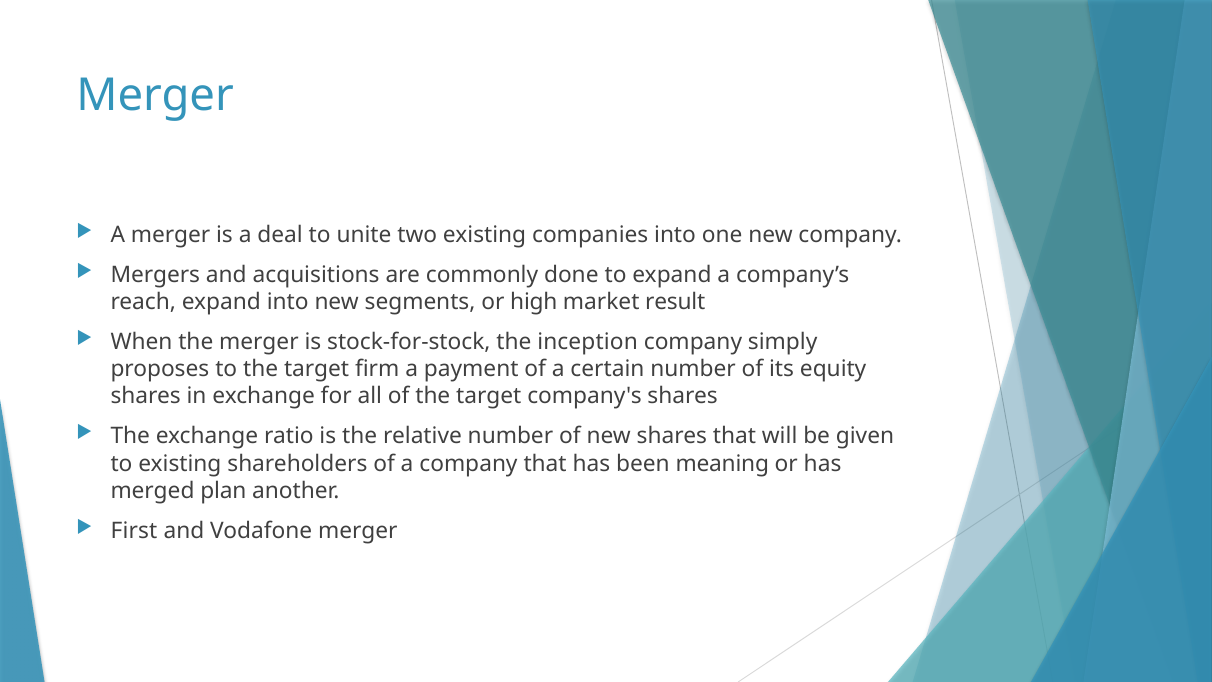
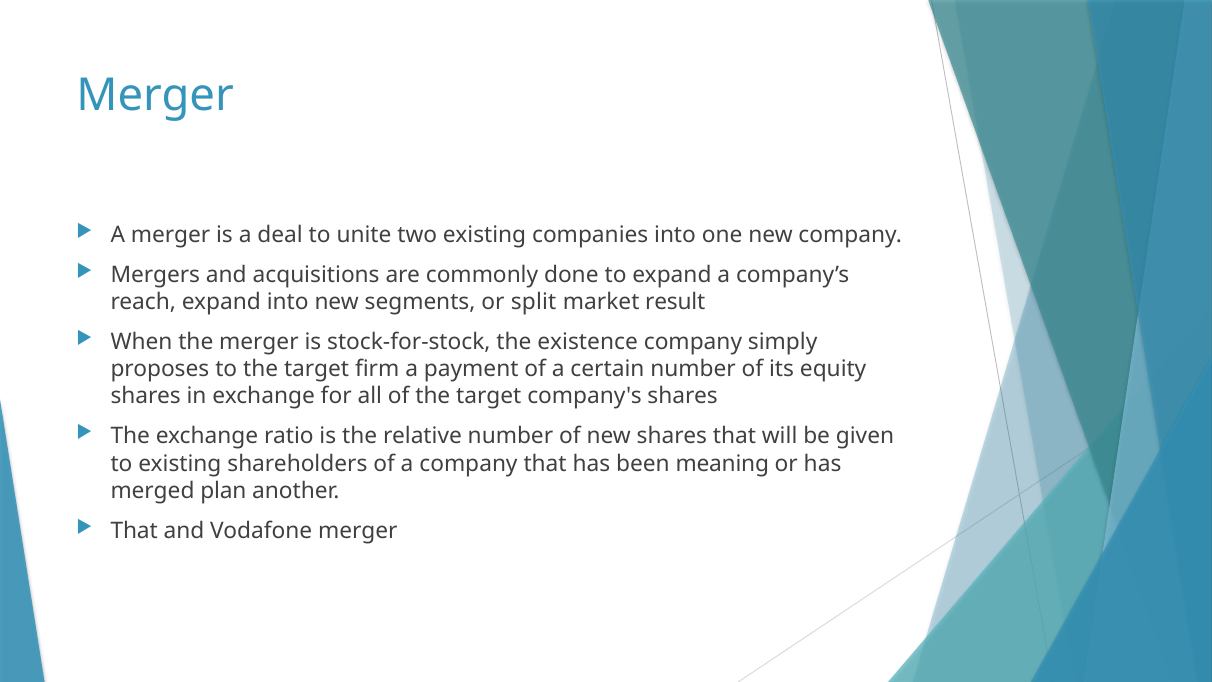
high: high -> split (534, 302)
inception: inception -> existence (588, 342)
First: First -> That (134, 531)
